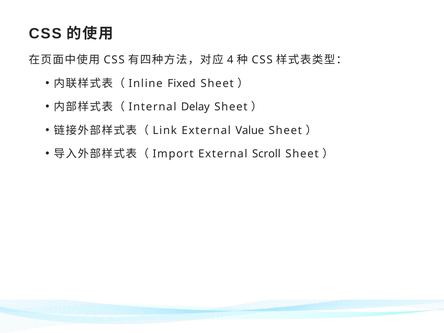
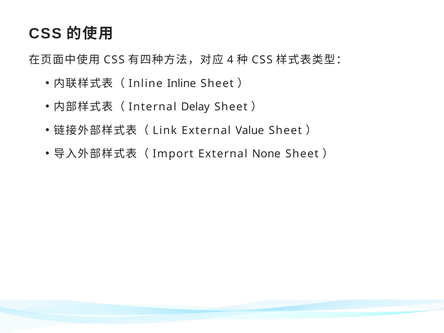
Fixed: Fixed -> Inline (182, 83)
Scroll: Scroll -> None (266, 154)
